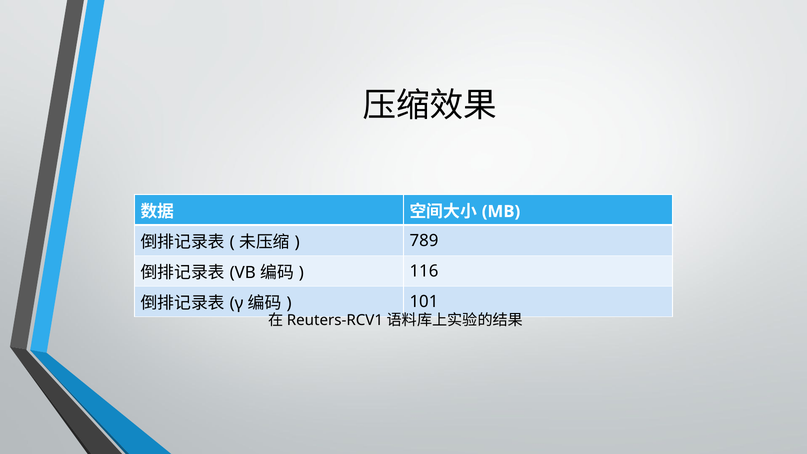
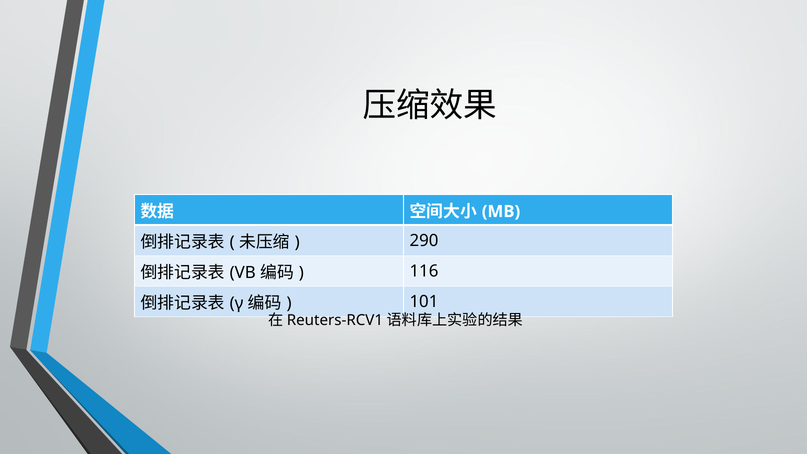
789: 789 -> 290 (424, 241)
